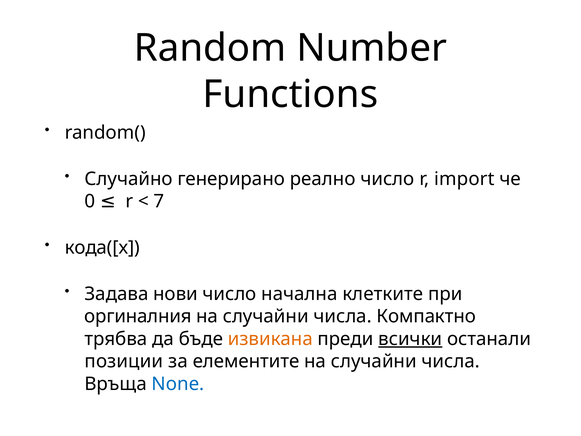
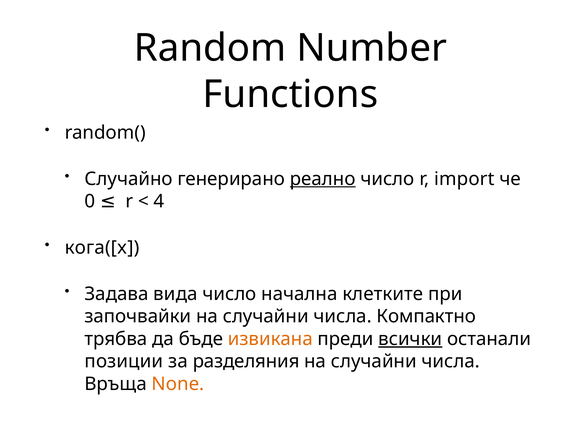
реално underline: none -> present (323, 179)
7: 7 -> 4 (159, 201)
кода([x: кода([x -> кога([x (102, 247)
нови: нови -> вида (175, 294)
оргиналния: оргиналния -> започвайки (138, 316)
елементите: елементите -> разделяния (246, 361)
None colour: blue -> orange (178, 384)
